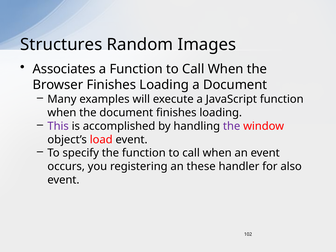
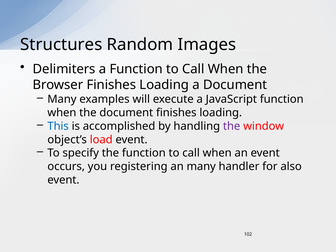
Associates: Associates -> Delimiters (64, 69)
This colour: purple -> blue (58, 126)
an these: these -> many (201, 166)
